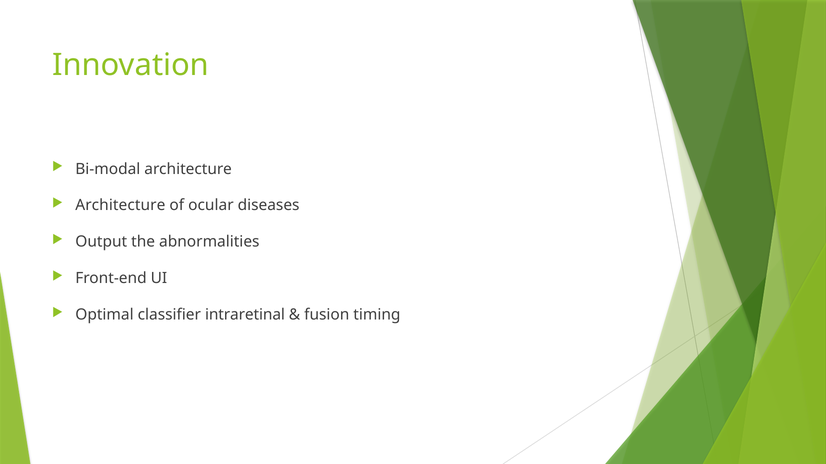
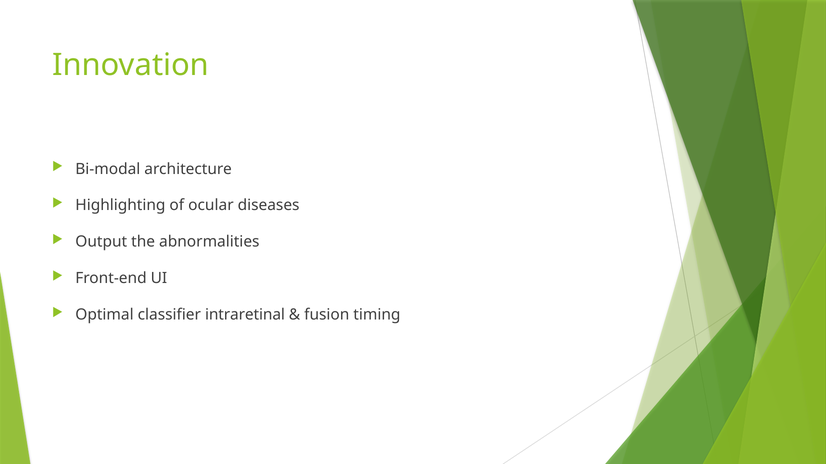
Architecture: Architecture -> Highlighting (120, 206)
